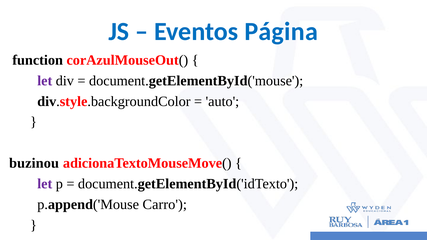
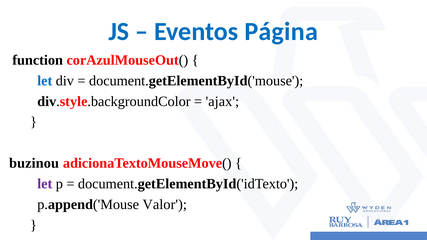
let colour: purple -> blue (45, 81)
auto: auto -> ajax (222, 101)
Carro: Carro -> Valor (165, 205)
